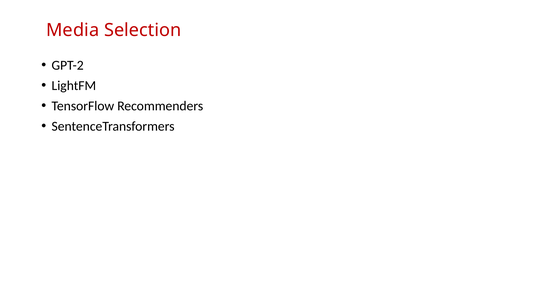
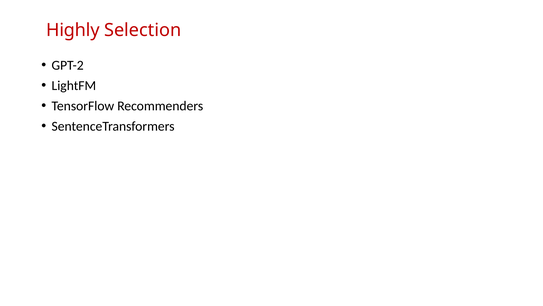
Media: Media -> Highly (73, 30)
